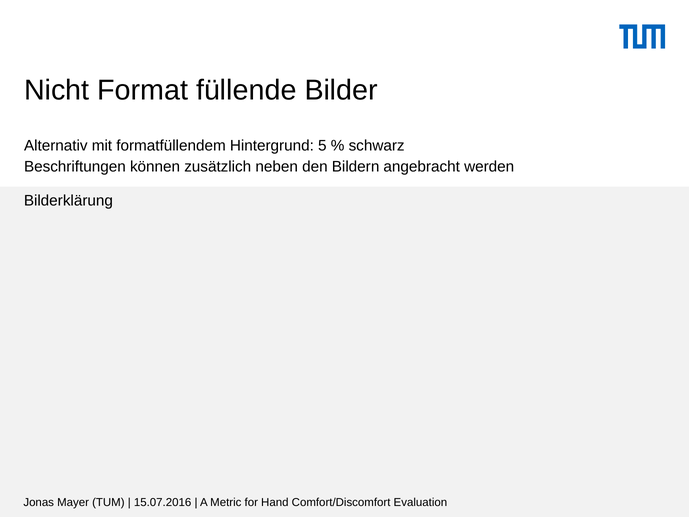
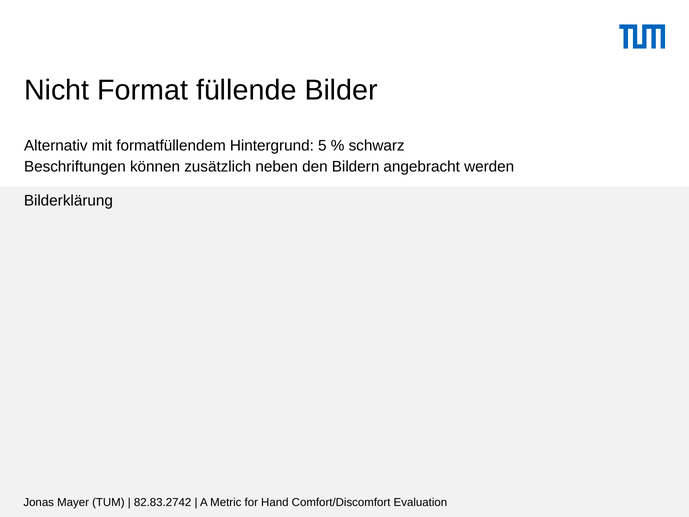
15.07.2016: 15.07.2016 -> 82.83.2742 (163, 502)
